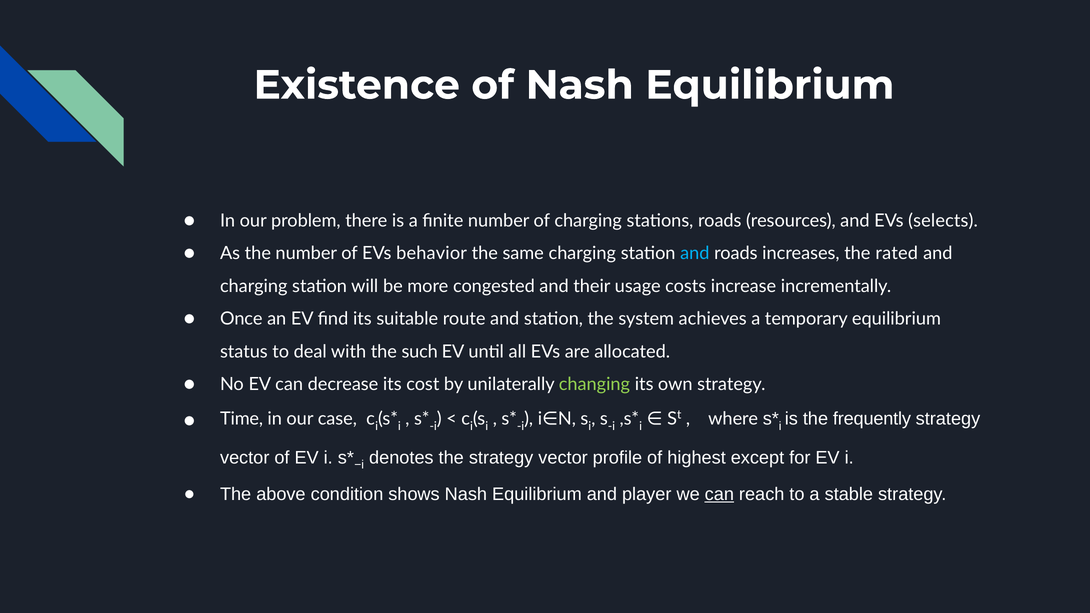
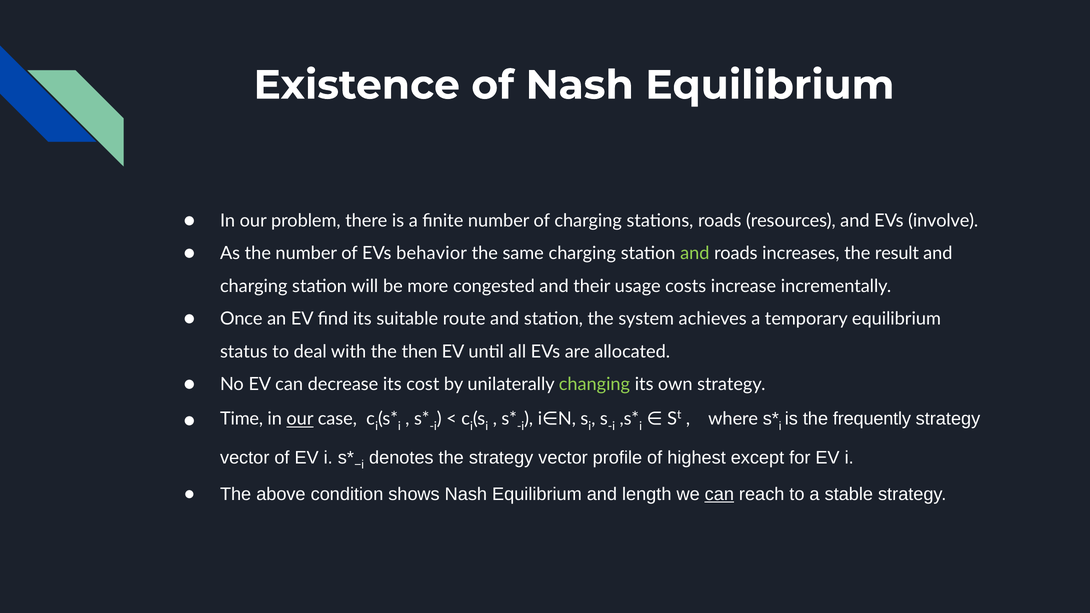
selects: selects -> involve (943, 221)
and colour: light blue -> light green (695, 254)
rated: rated -> result (897, 254)
such: such -> then (420, 352)
our underline: none -> present (300, 419)
player: player -> length (647, 494)
